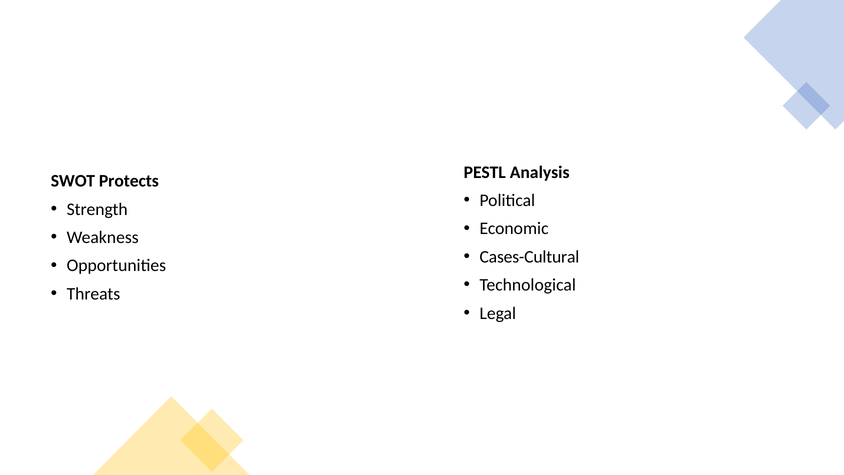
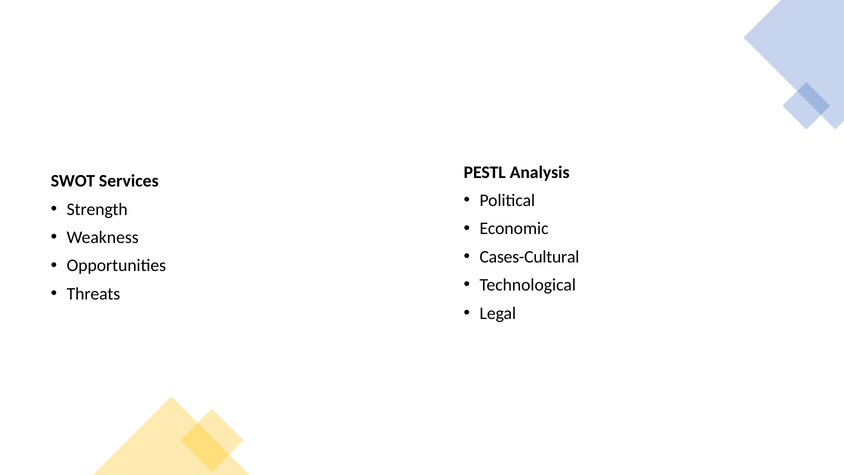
Protects: Protects -> Services (129, 181)
